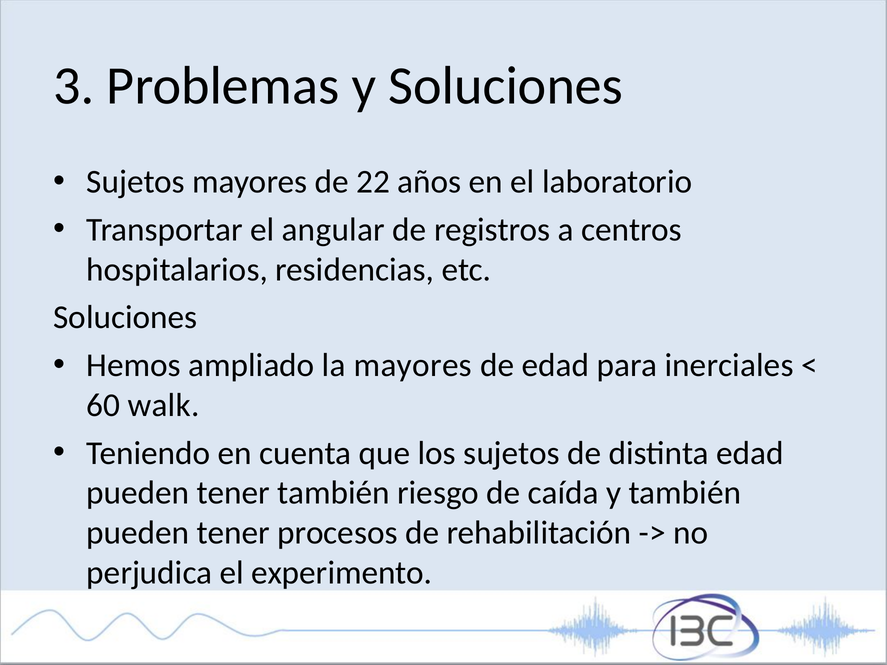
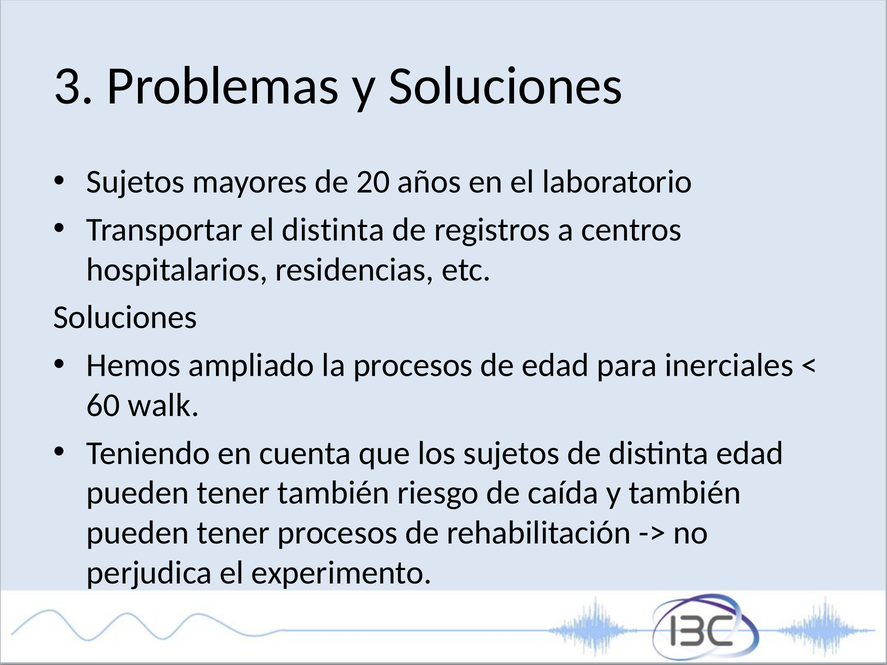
22: 22 -> 20 (373, 182)
el angular: angular -> distinta (333, 230)
la mayores: mayores -> procesos (413, 365)
